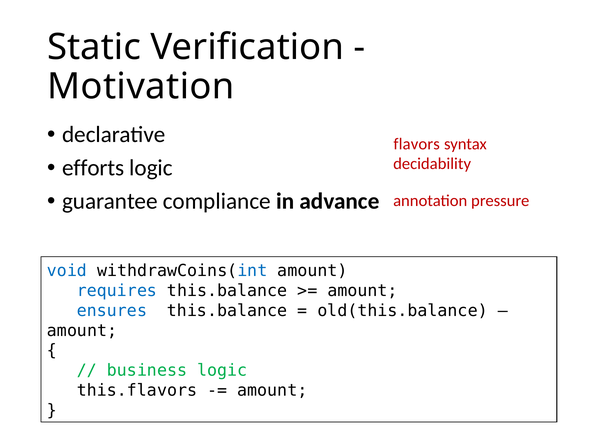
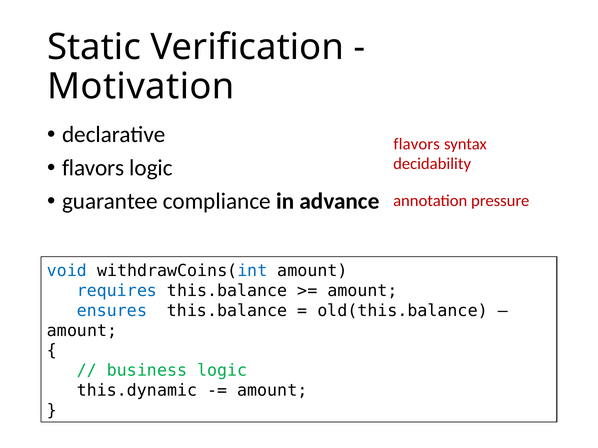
efforts: efforts -> flavors (93, 168)
this.flavors: this.flavors -> this.dynamic (137, 391)
